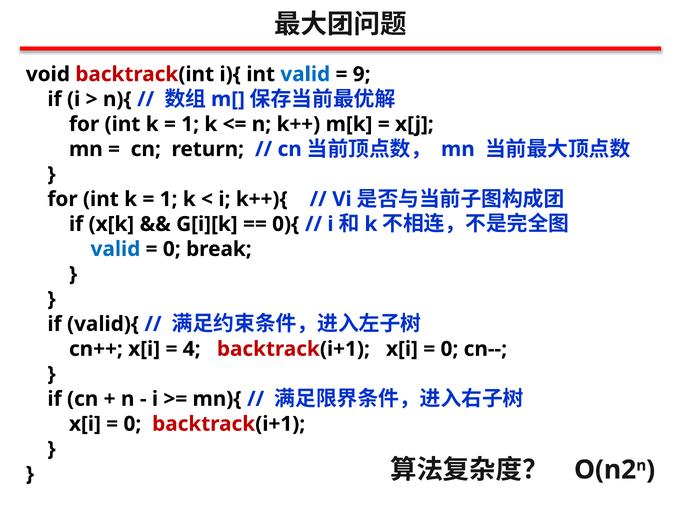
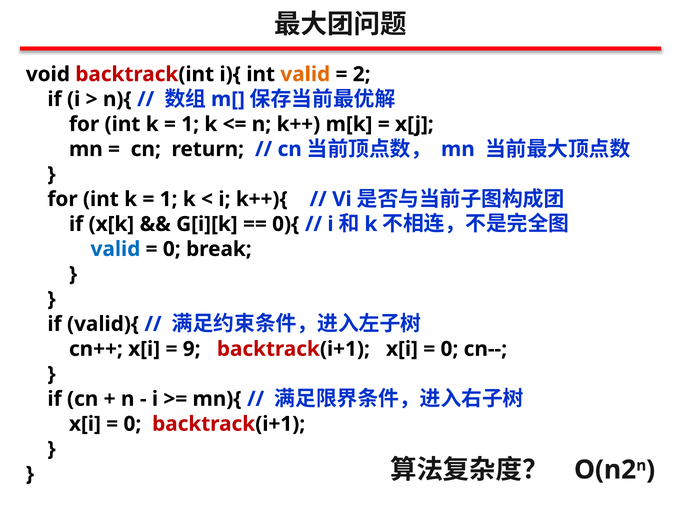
valid colour: blue -> orange (305, 74)
9: 9 -> 2 (362, 74)
4: 4 -> 9 (192, 349)
